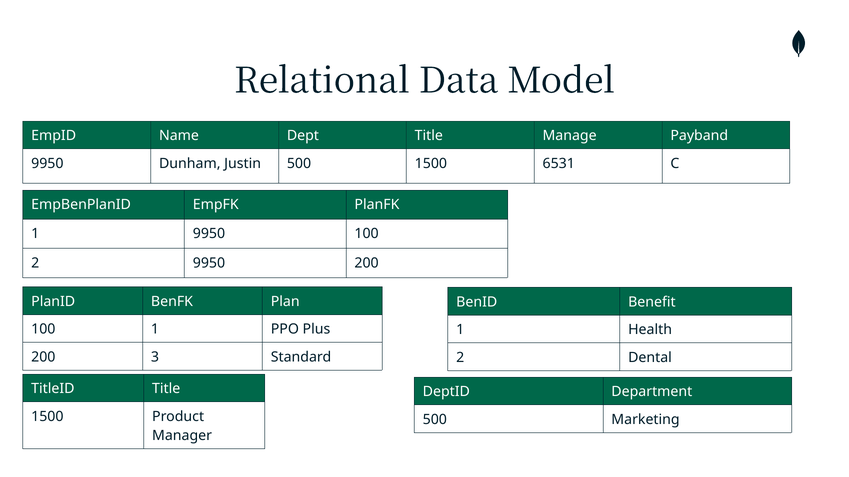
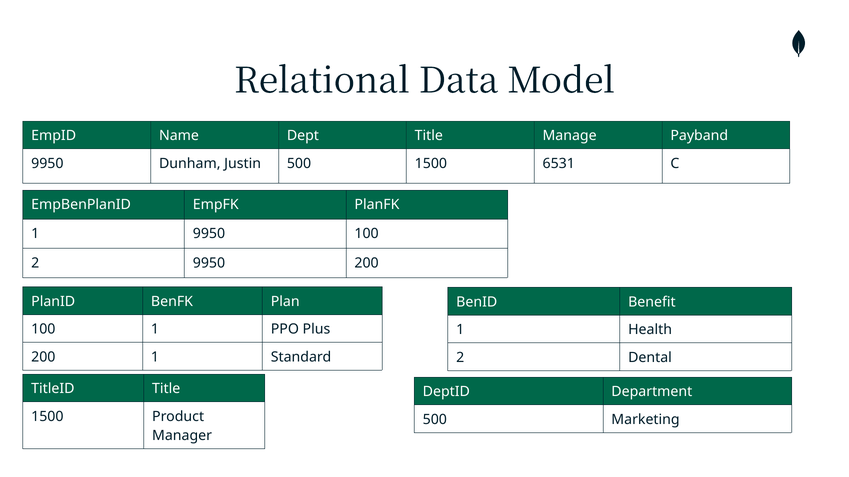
200 3: 3 -> 1 (155, 357)
